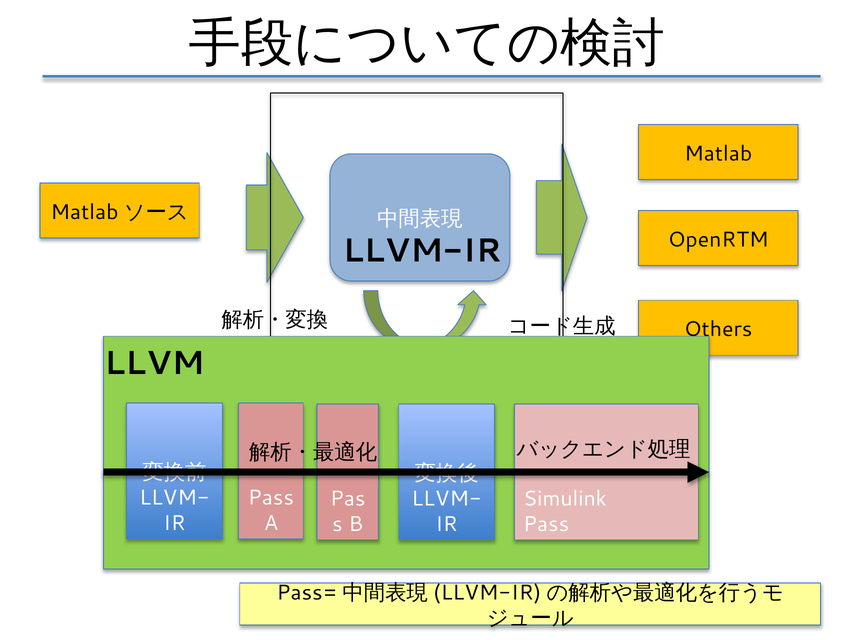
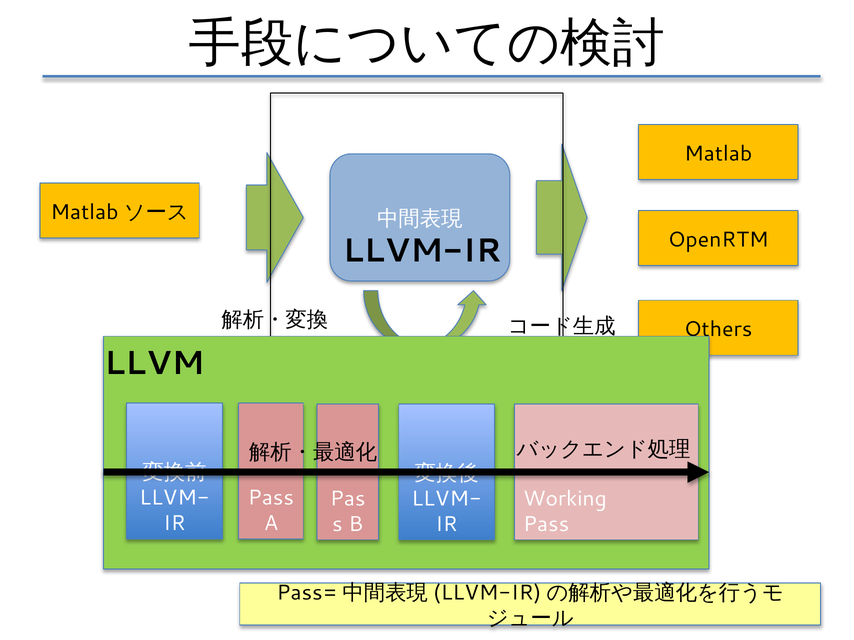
Simulink: Simulink -> Working (565, 499)
